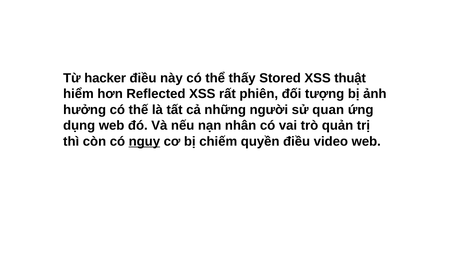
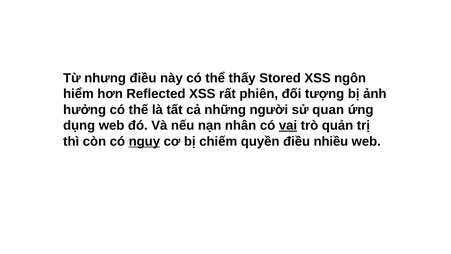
hacker: hacker -> nhưng (105, 78)
thuật: thuật -> ngôn (350, 78)
vai underline: none -> present (288, 125)
video: video -> nhiều (331, 141)
